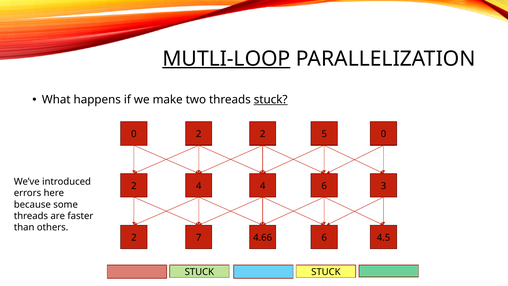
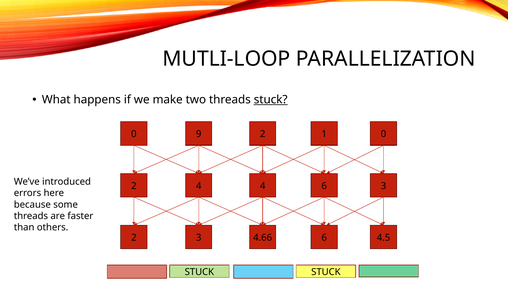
MUTLI-LOOP underline: present -> none (226, 59)
2: 2 -> 9 (199, 134)
5: 5 -> 1 (324, 134)
2 7: 7 -> 3 (199, 237)
